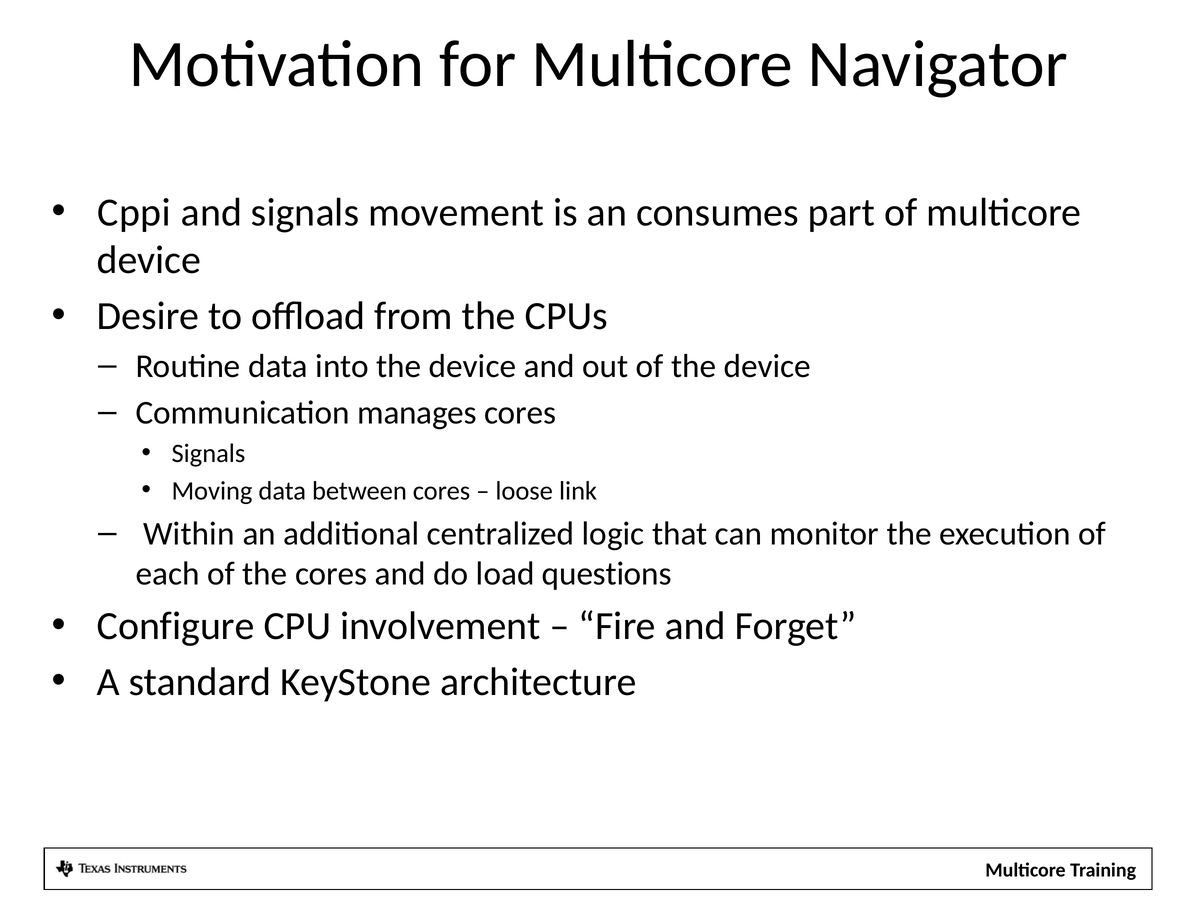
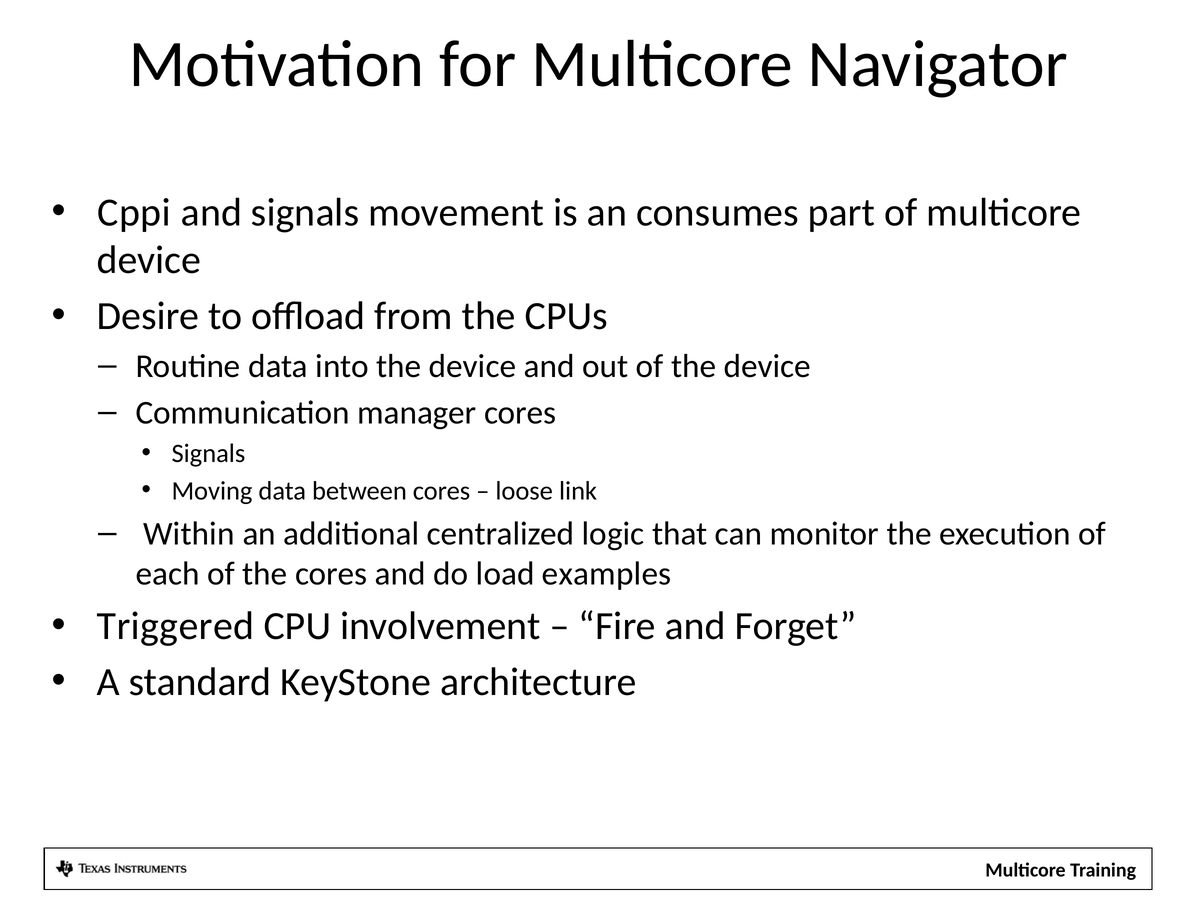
manages: manages -> manager (417, 413)
questions: questions -> examples (607, 574)
Configure: Configure -> Triggered (176, 626)
